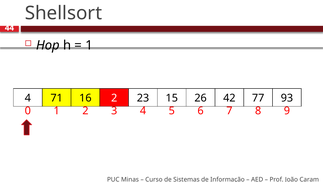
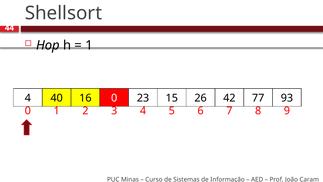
71: 71 -> 40 (57, 98)
16 2: 2 -> 0 (114, 98)
